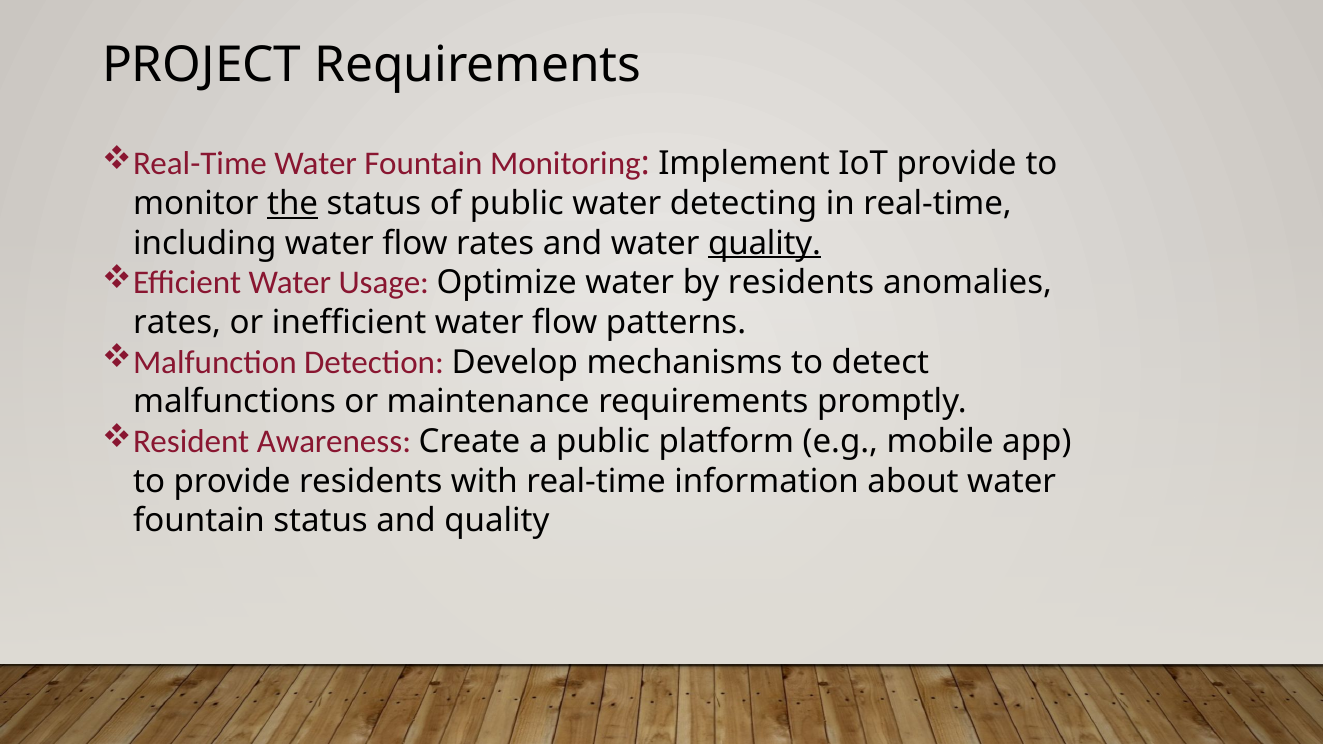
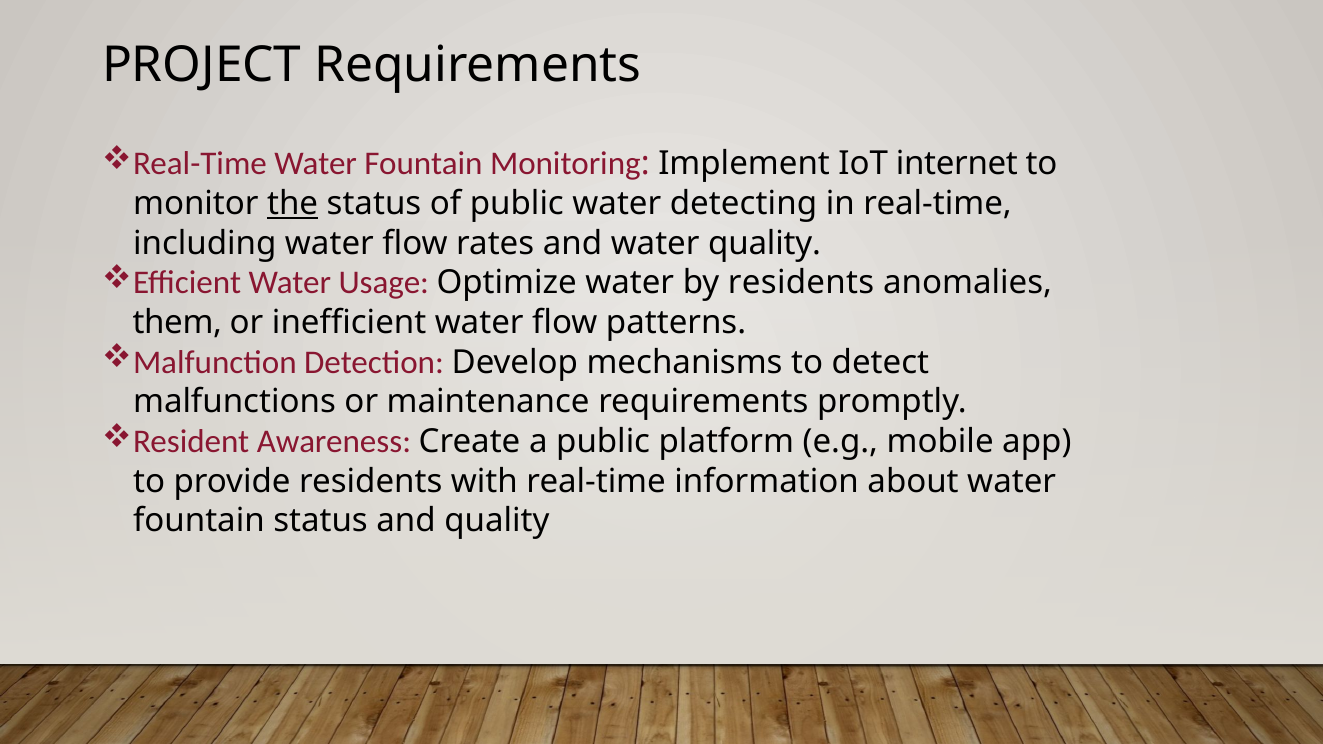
IoT provide: provide -> internet (957, 164)
quality underline: present -> none (765, 243)
rates: rates -> them (177, 323)
